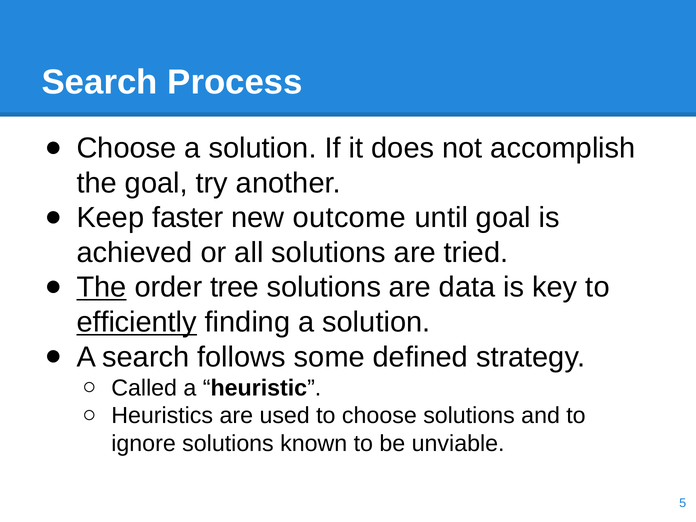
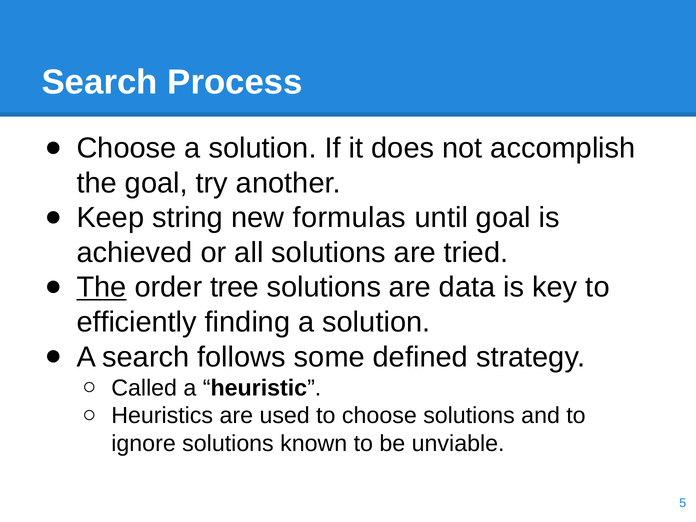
faster: faster -> string (188, 218)
outcome: outcome -> formulas (349, 218)
efficiently underline: present -> none (137, 322)
